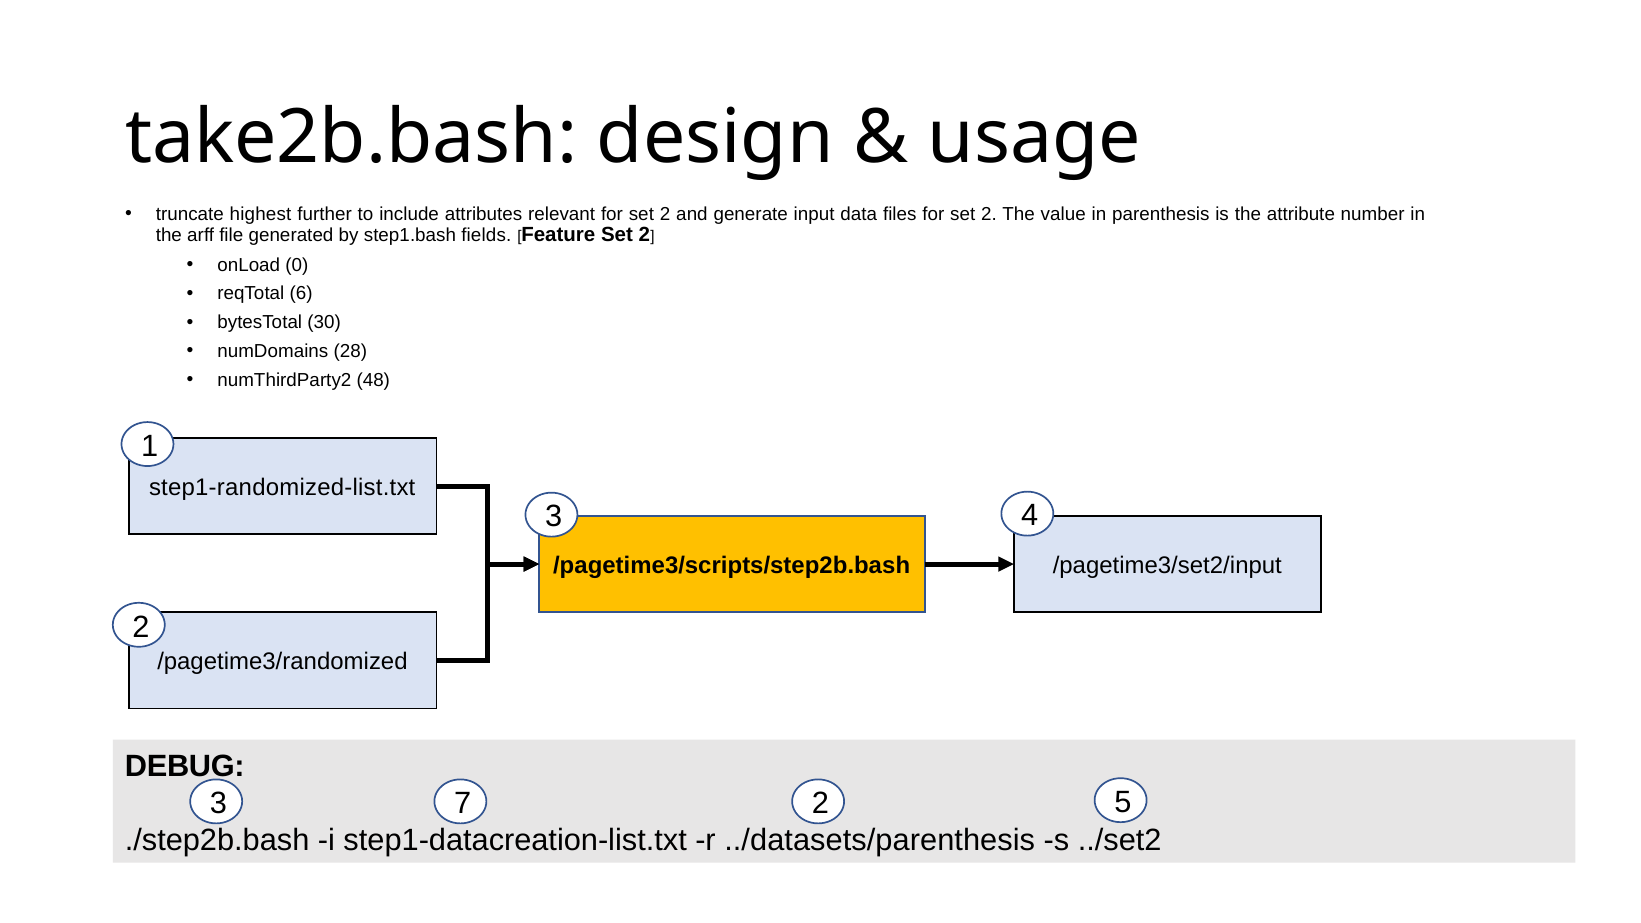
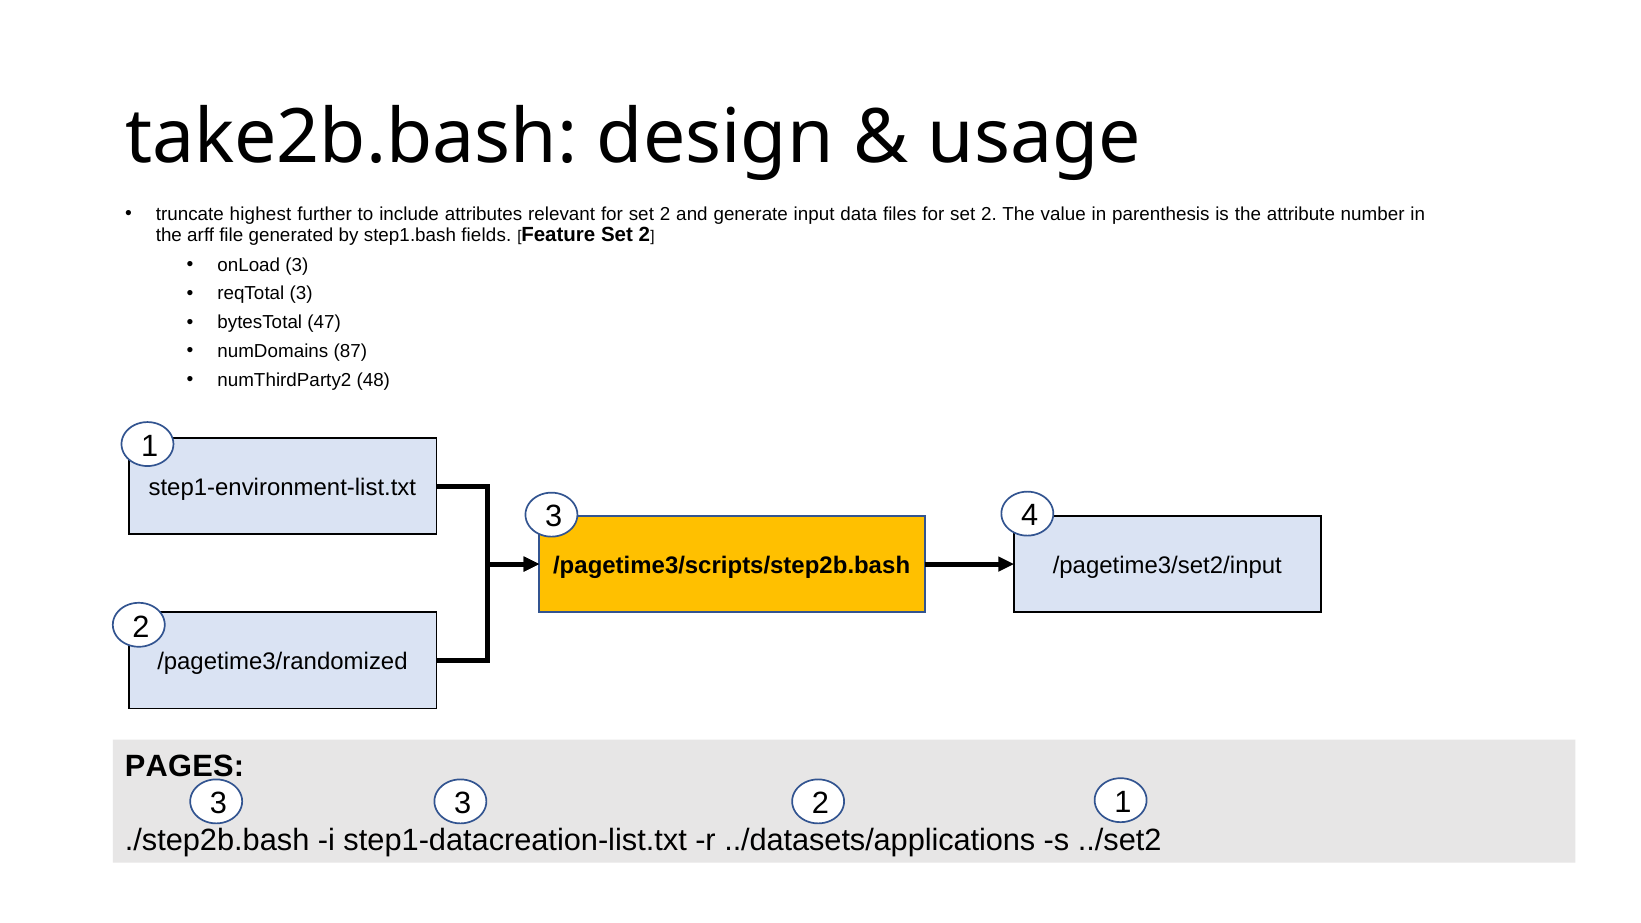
onLoad 0: 0 -> 3 (297, 265)
reqTotal 6: 6 -> 3 (301, 294)
30: 30 -> 47 (324, 323)
28: 28 -> 87 (350, 351)
step1-randomized-list.txt: step1-randomized-list.txt -> step1-environment-list.txt (282, 488)
DEBUG: DEBUG -> PAGES (185, 766)
3 7: 7 -> 3 (463, 804)
2 5: 5 -> 1 (1123, 802)
../datasets/parenthesis: ../datasets/parenthesis -> ../datasets/applications (880, 840)
